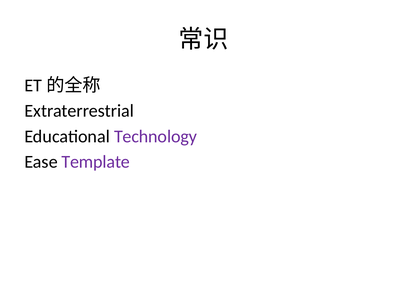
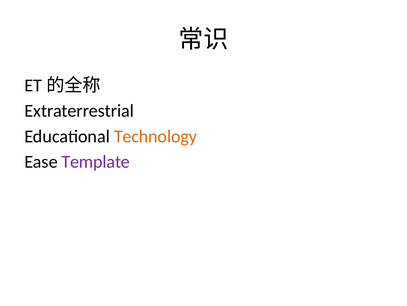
Technology colour: purple -> orange (155, 136)
